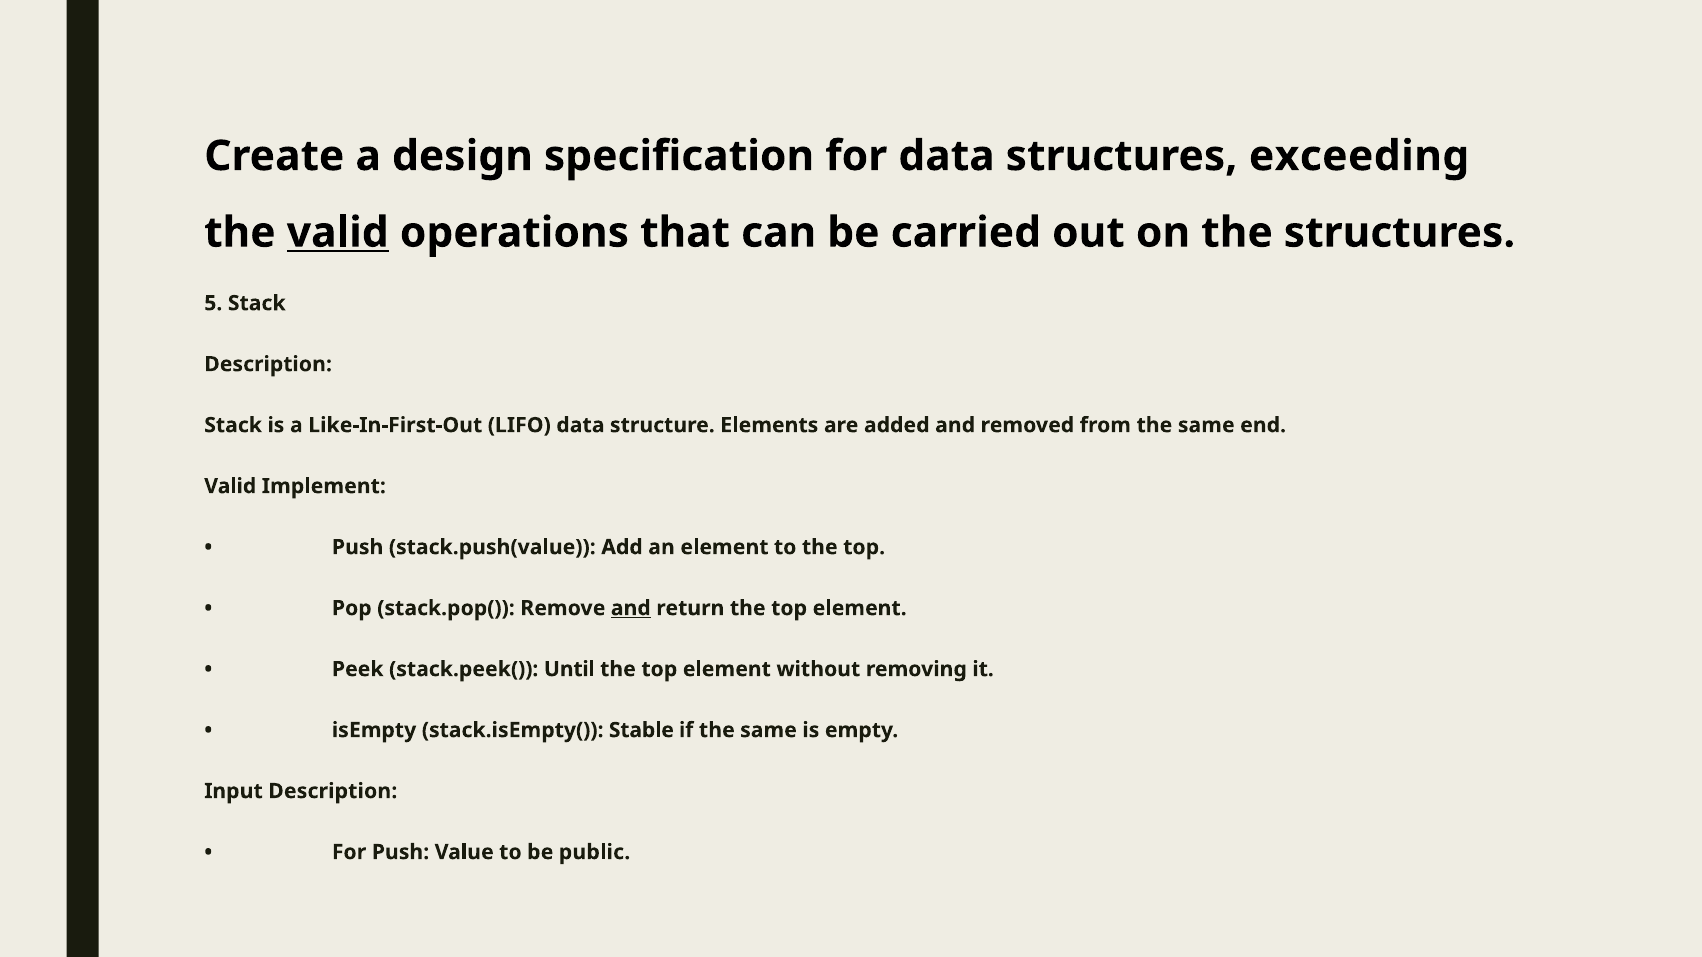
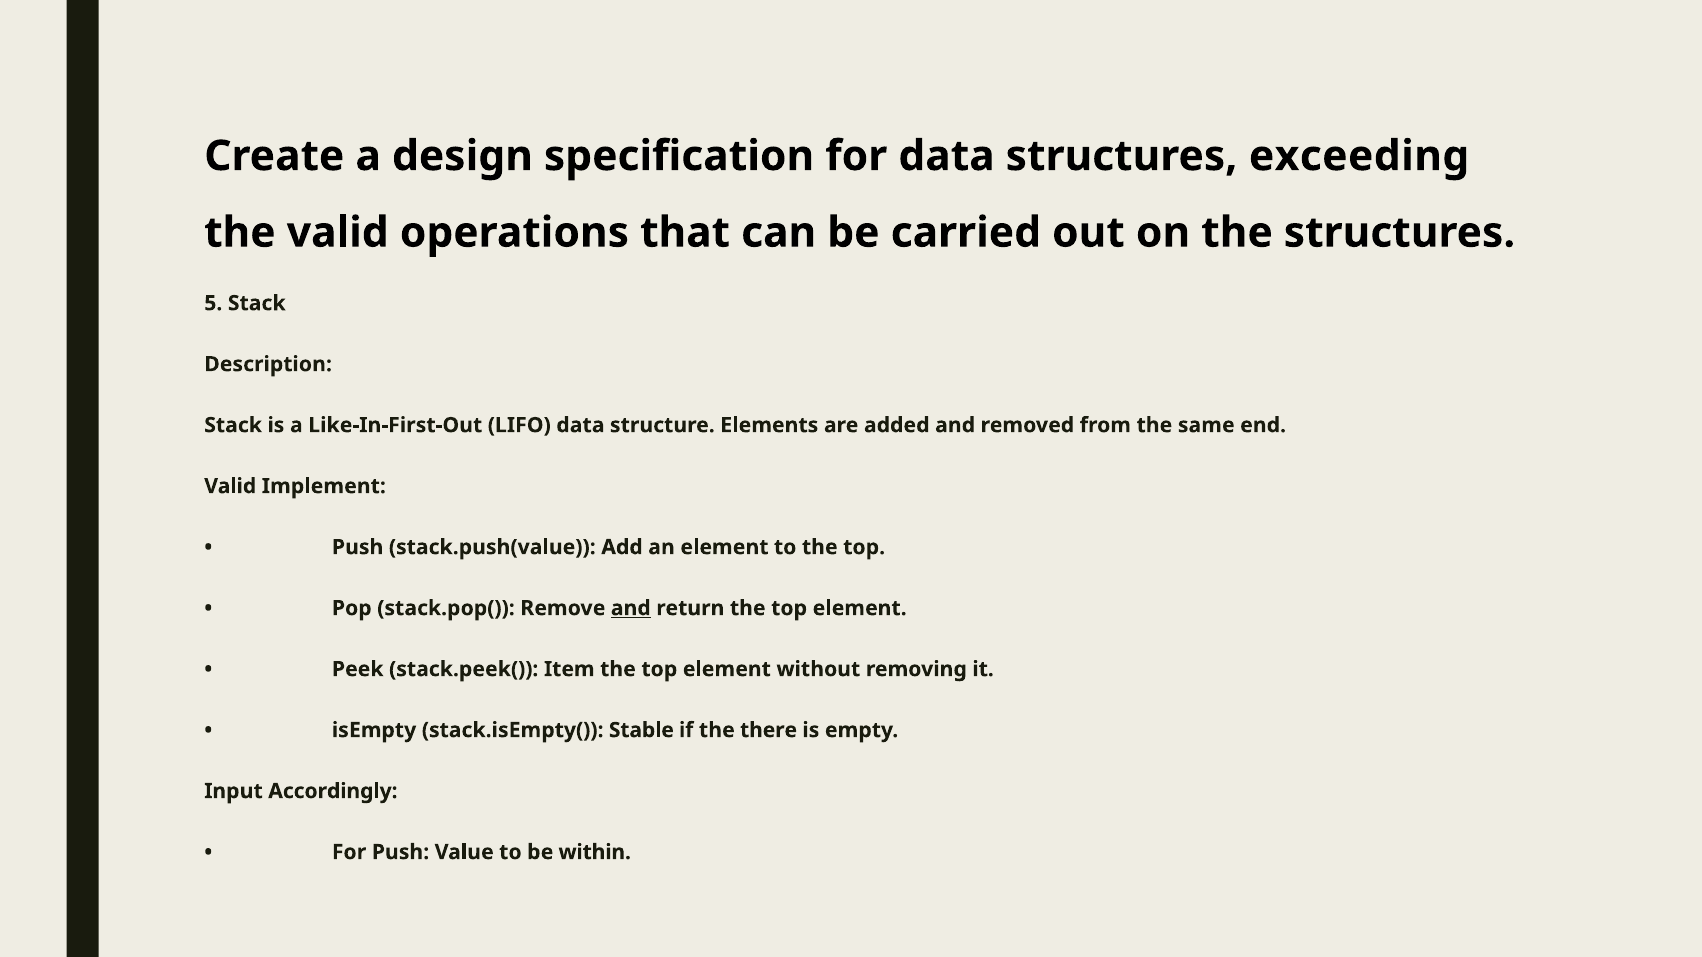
valid underline: present -> none (338, 233)
Until: Until -> Item (569, 669)
if the same: same -> there (769, 730)
Input Description: Description -> Accordingly (333, 791)
public: public -> within (595, 852)
